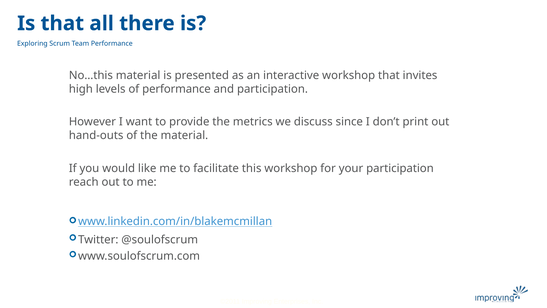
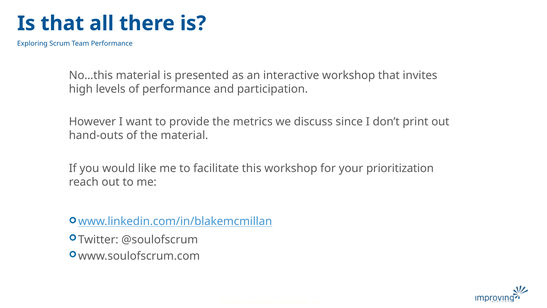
your participation: participation -> prioritization (400, 168)
